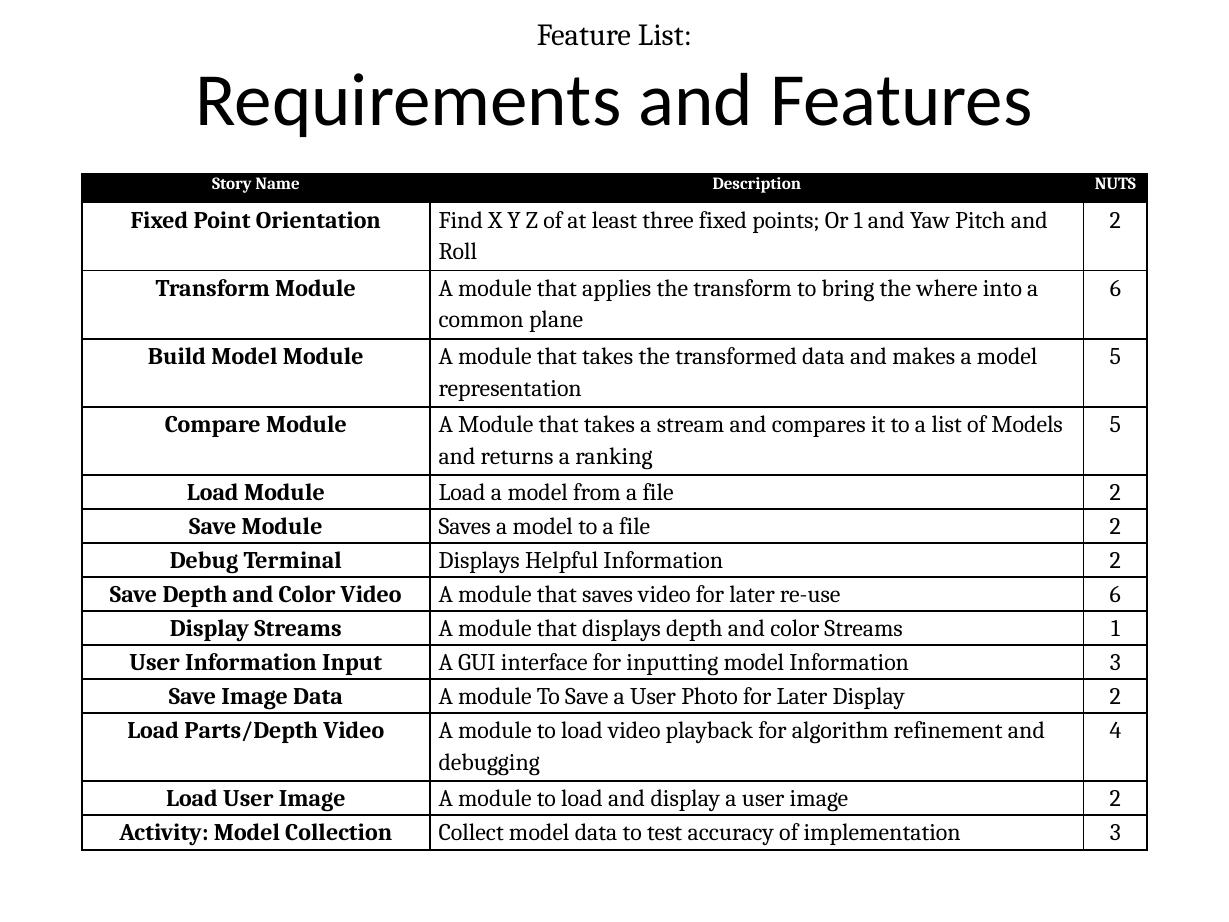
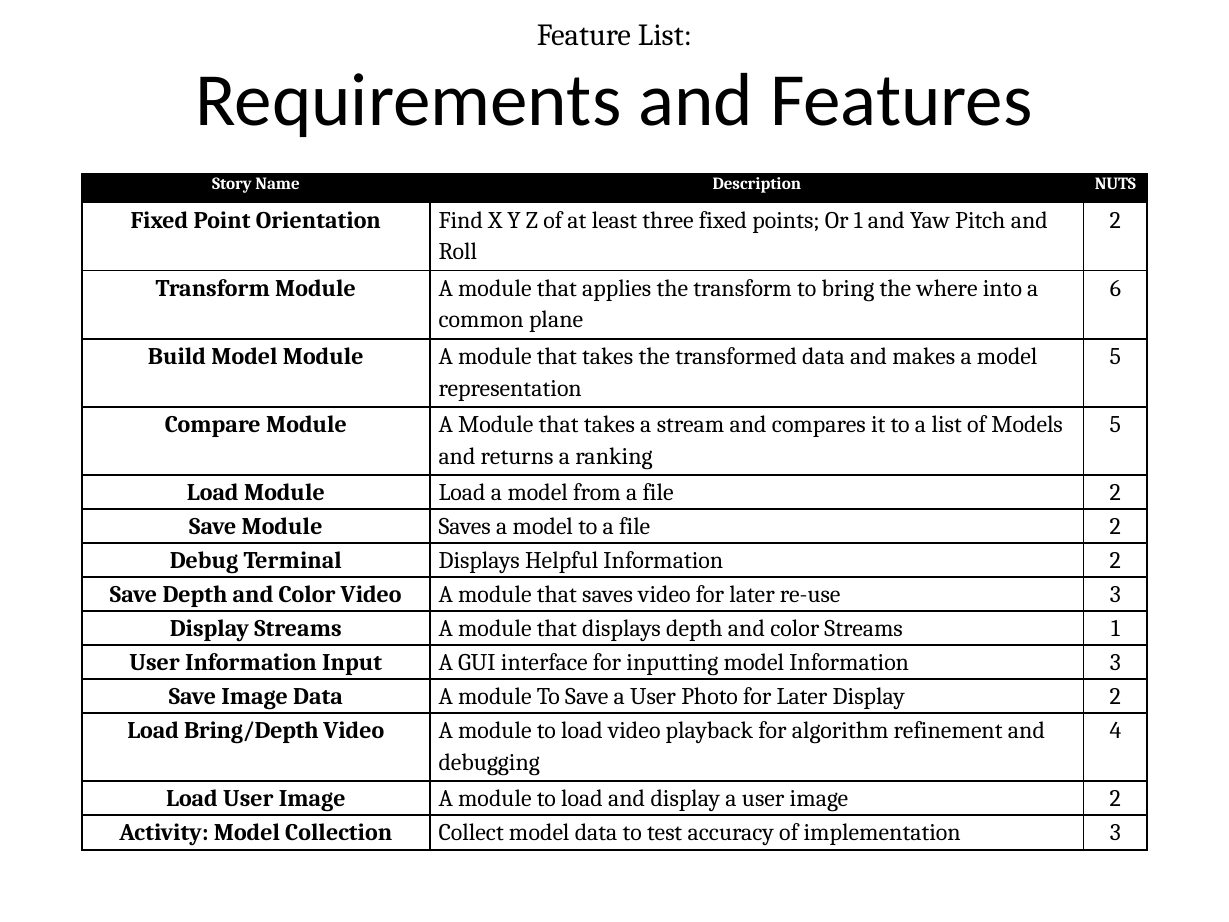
re-use 6: 6 -> 3 (1115, 595)
Parts/Depth: Parts/Depth -> Bring/Depth (251, 731)
